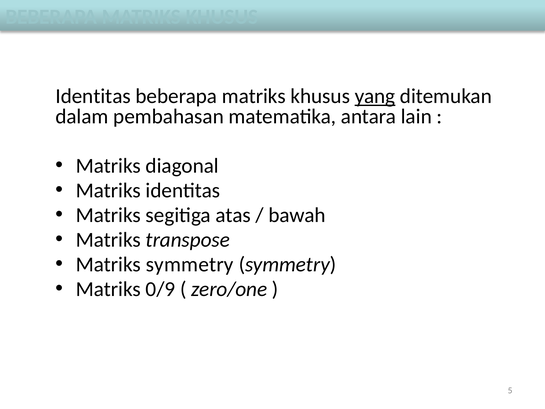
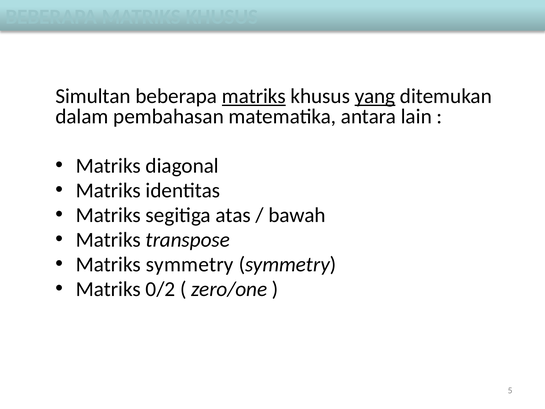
Identitas: Identitas -> Simultan (93, 96)
matriks underline: none -> present (254, 96)
0/9: 0/9 -> 0/2 (160, 289)
